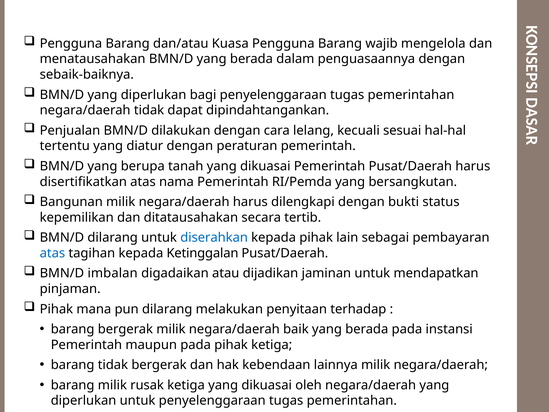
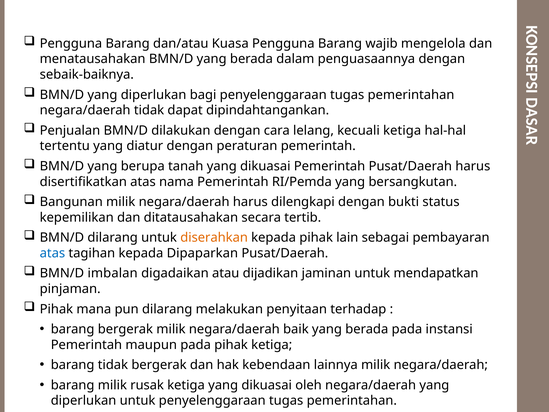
kecuali sesuai: sesuai -> ketiga (402, 130)
diserahkan colour: blue -> orange (214, 237)
Ketinggalan: Ketinggalan -> Dipaparkan (202, 253)
